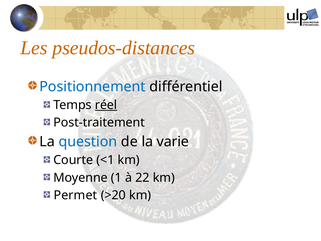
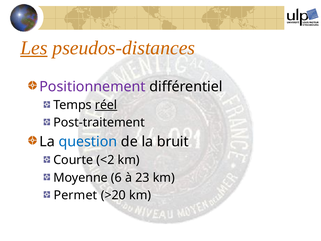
Les underline: none -> present (34, 48)
Positionnement colour: blue -> purple (92, 87)
varie: varie -> bruit (173, 142)
<1: <1 -> <2 (105, 160)
1: 1 -> 6 (116, 177)
22: 22 -> 23 (142, 177)
